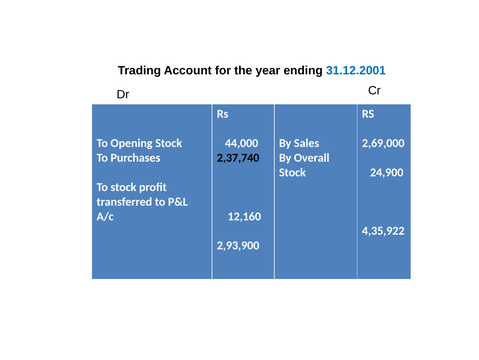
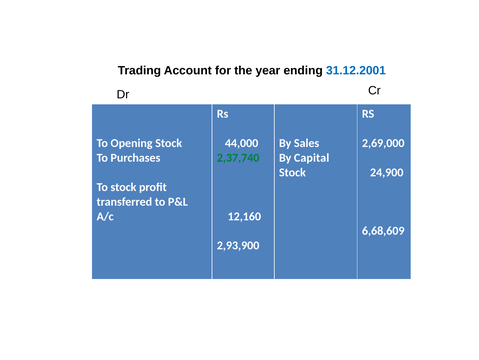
2,37,740 colour: black -> green (238, 157)
Overall: Overall -> Capital (312, 157)
4,35,922: 4,35,922 -> 6,68,609 (383, 231)
